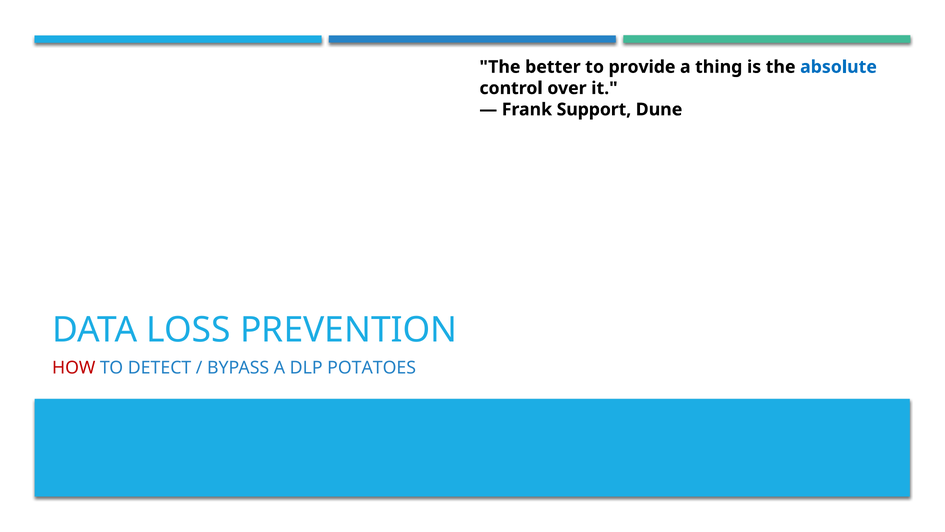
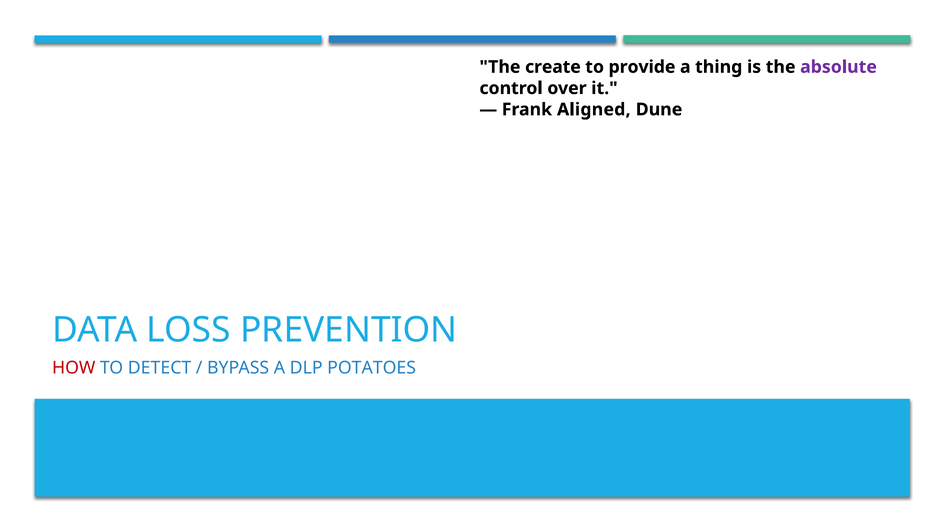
better: better -> create (553, 67)
absolute colour: blue -> purple (838, 67)
Support: Support -> Aligned (594, 109)
